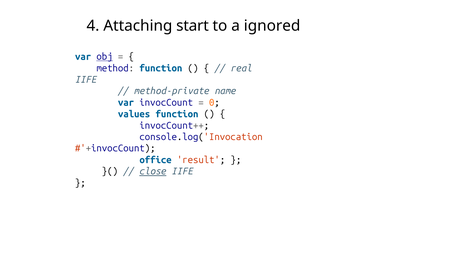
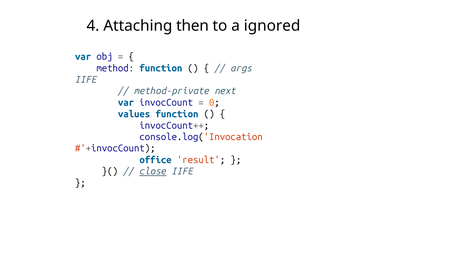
start: start -> then (193, 26)
obj underline: present -> none (105, 57)
real: real -> args (241, 68)
name: name -> next (225, 91)
